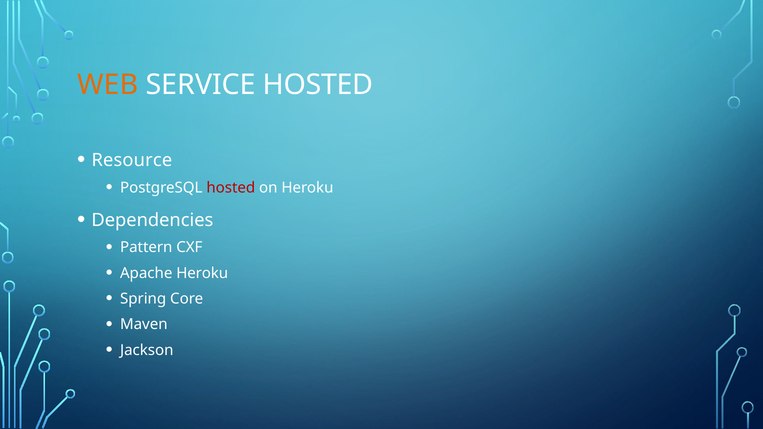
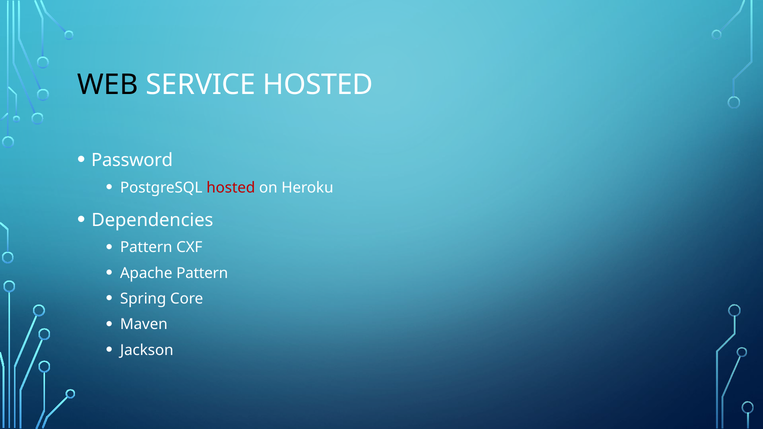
WEB colour: orange -> black (108, 85)
Resource: Resource -> Password (132, 160)
Apache Heroku: Heroku -> Pattern (202, 273)
